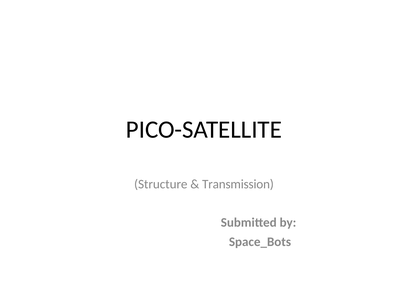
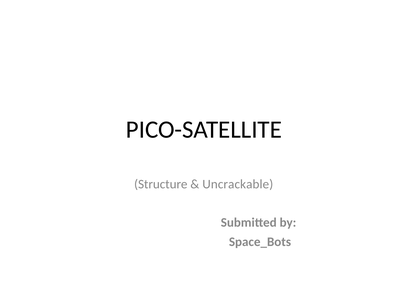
Transmission: Transmission -> Uncrackable (238, 184)
